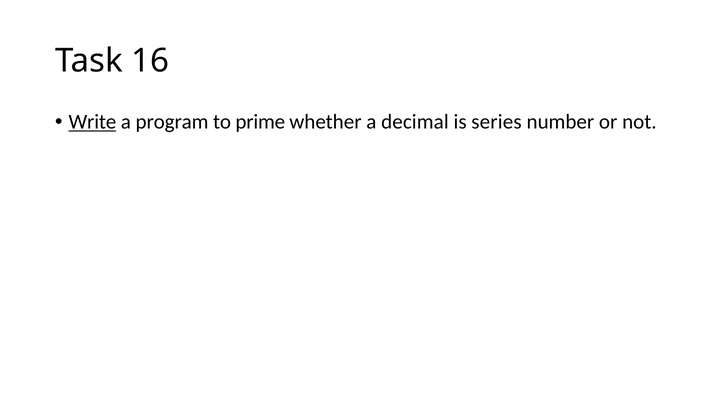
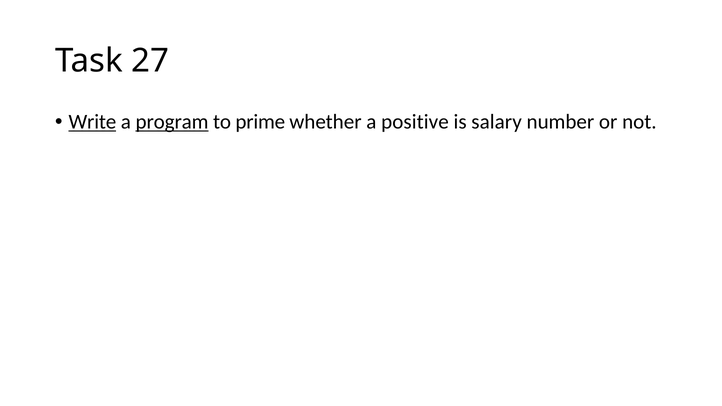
16: 16 -> 27 (150, 61)
program underline: none -> present (172, 122)
decimal: decimal -> positive (415, 122)
series: series -> salary (497, 122)
